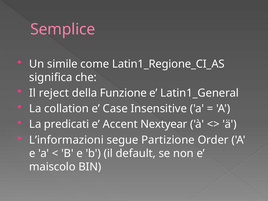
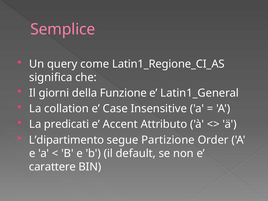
simile: simile -> query (62, 64)
reject: reject -> giorni (54, 93)
Nextyear: Nextyear -> Attributo (164, 124)
L’informazioni: L’informazioni -> L’dipartimento (67, 140)
maiscolo: maiscolo -> carattere (52, 167)
